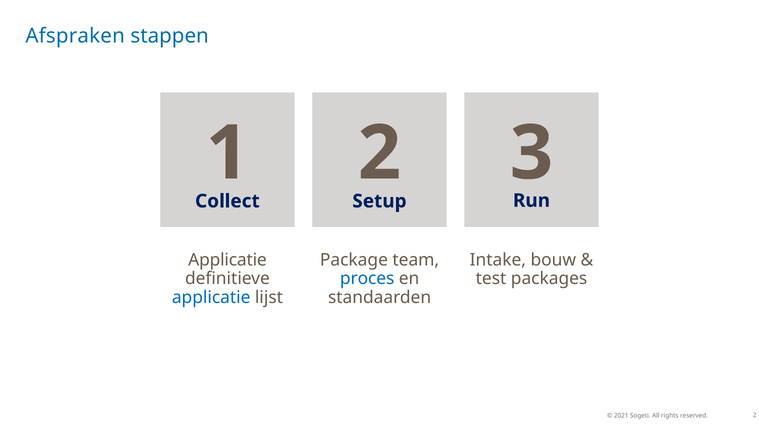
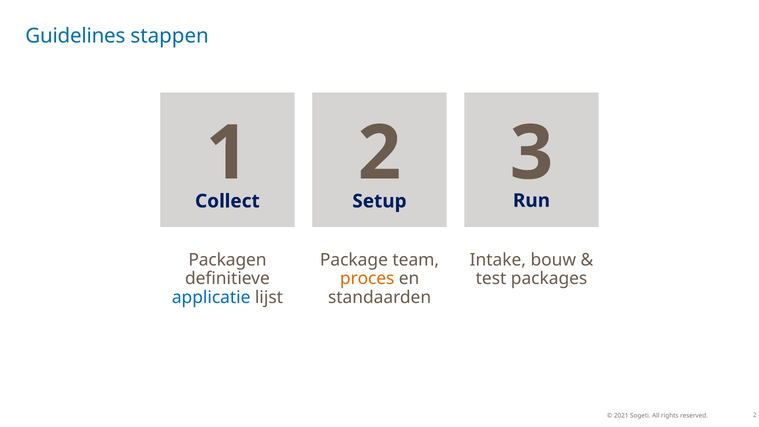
Afspraken: Afspraken -> Guidelines (75, 36)
Applicatie: Applicatie -> Packagen (227, 260)
proces colour: blue -> orange (367, 279)
